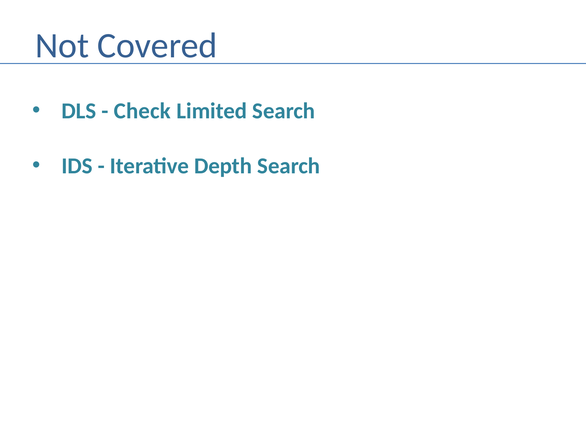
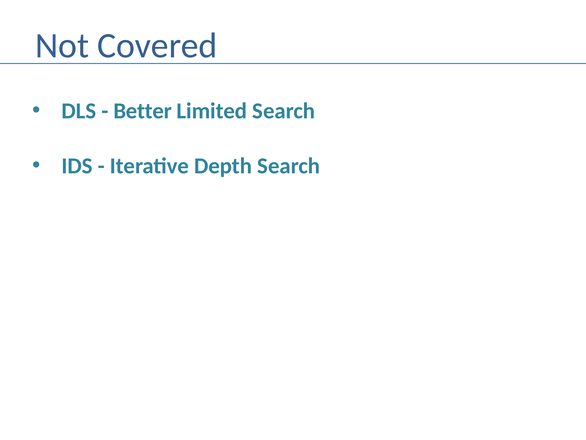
Check: Check -> Better (143, 111)
